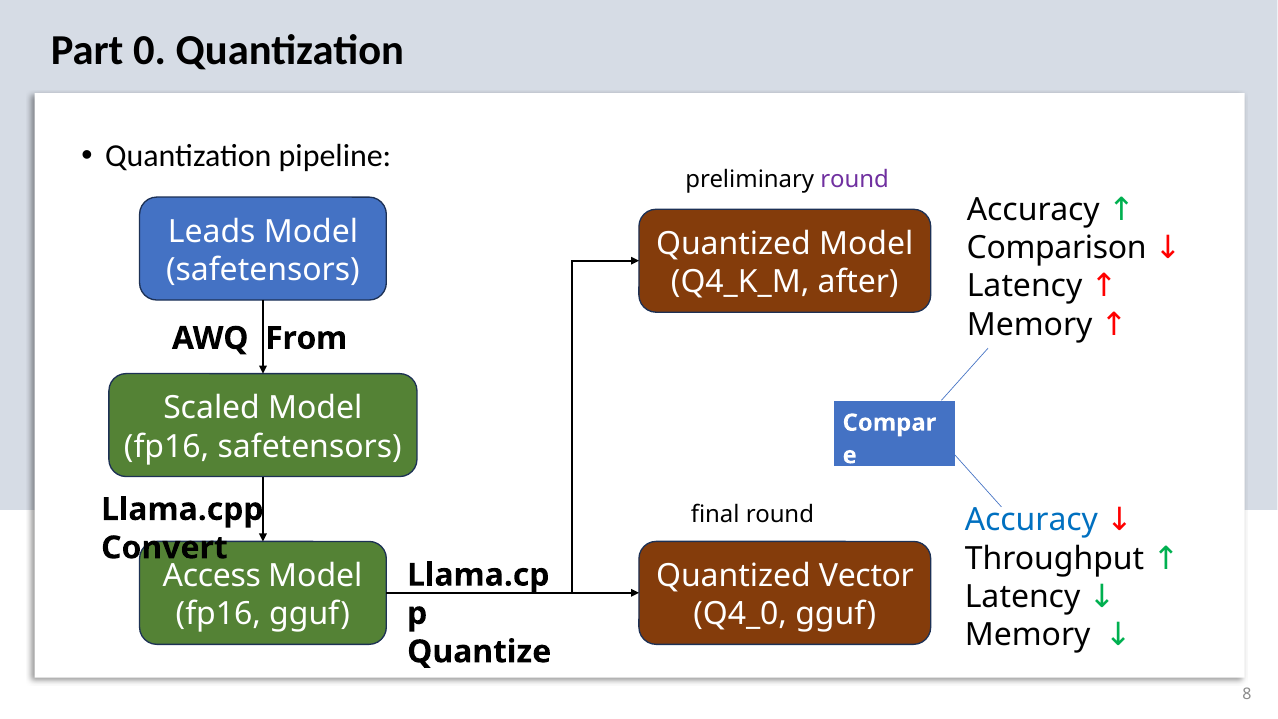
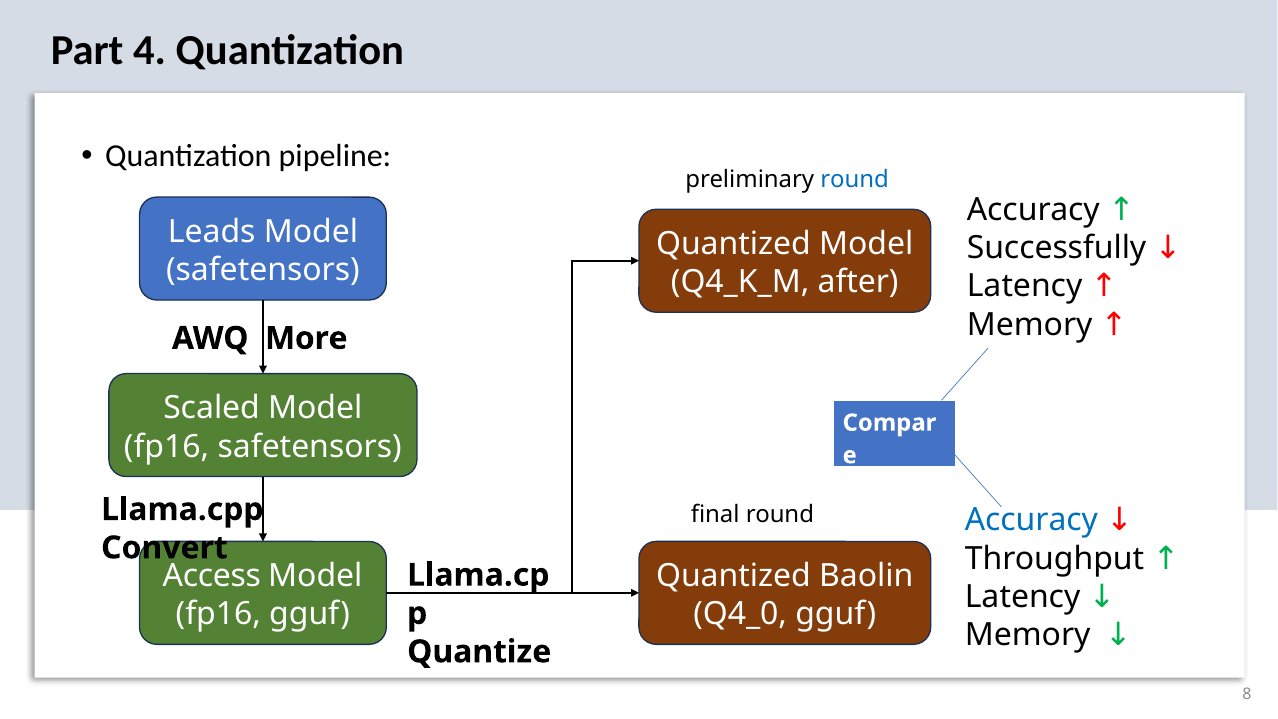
0: 0 -> 4 (150, 51)
round colour: purple -> blue (855, 179)
Comparison: Comparison -> Successfully (1057, 248)
From: From -> More (306, 338)
Vector: Vector -> Baolin (866, 576)
